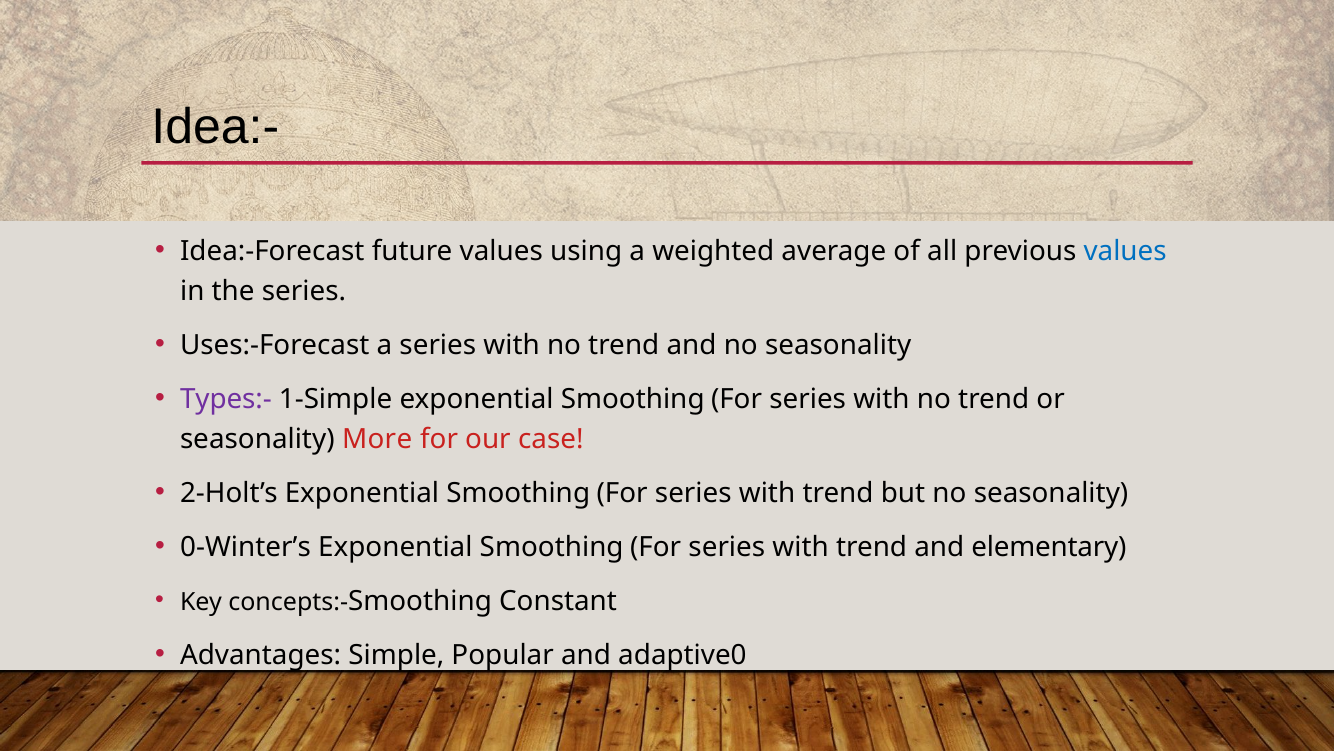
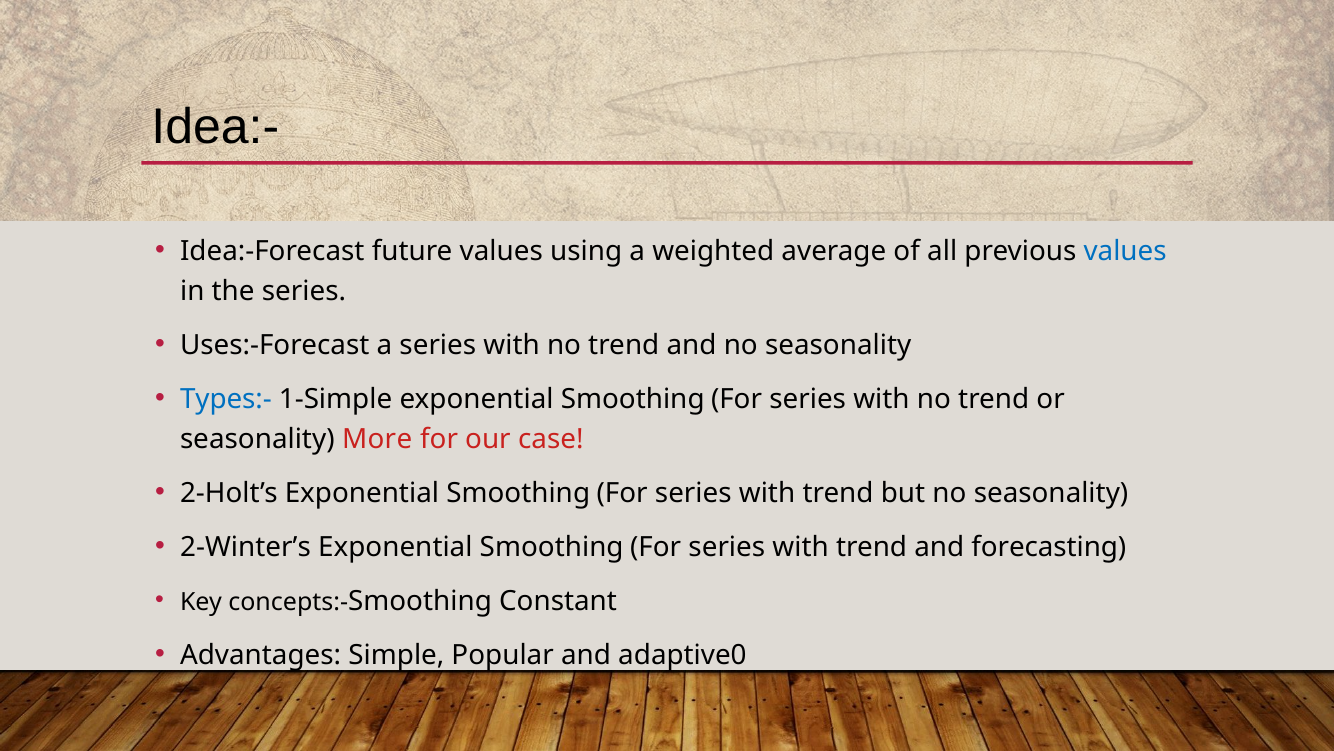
Types:- colour: purple -> blue (226, 399)
0-Winter’s: 0-Winter’s -> 2-Winter’s (246, 546)
elementary: elementary -> forecasting (1049, 546)
